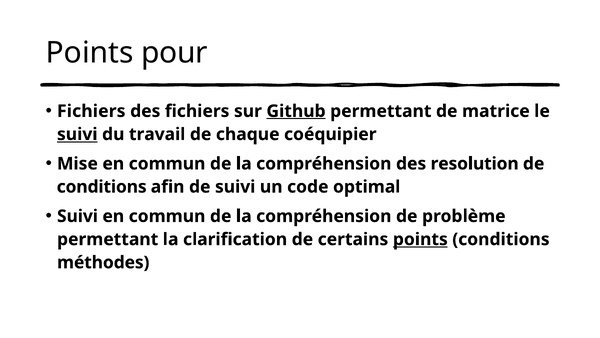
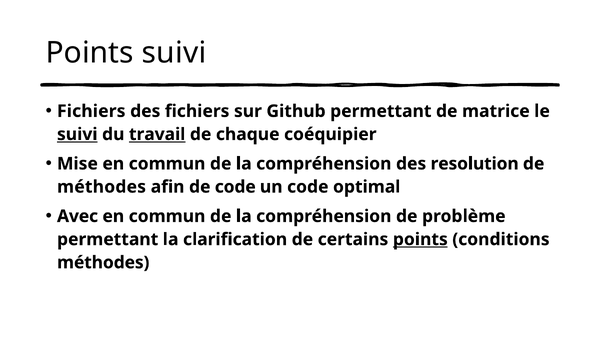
Points pour: pour -> suivi (174, 53)
Github underline: present -> none (296, 111)
travail underline: none -> present (157, 134)
conditions: conditions -> méthodes (102, 187)
de suivi: suivi -> code (235, 187)
Suivi: Suivi -> Avec (78, 216)
